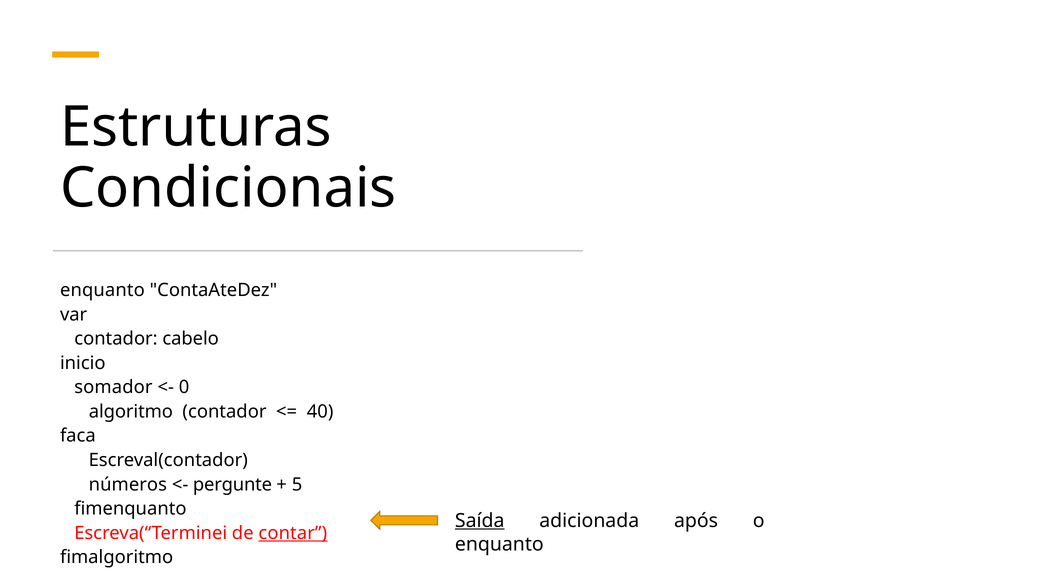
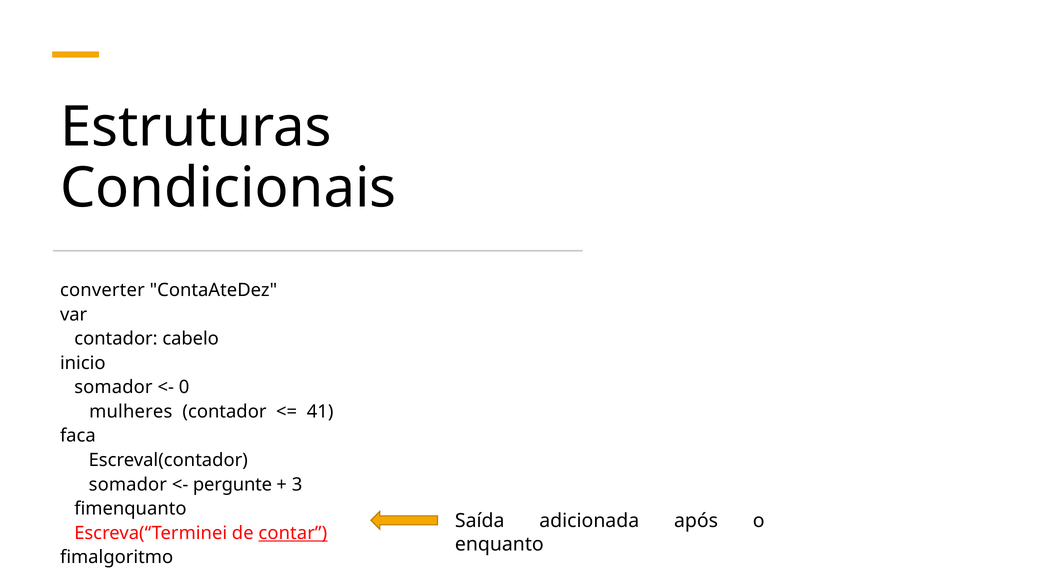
enquanto: enquanto -> converter (102, 290)
algoritmo: algoritmo -> mulheres (131, 412)
40: 40 -> 41 (320, 412)
números: números -> somador (128, 485)
5: 5 -> 3 (297, 485)
Saída underline: present -> none (480, 521)
